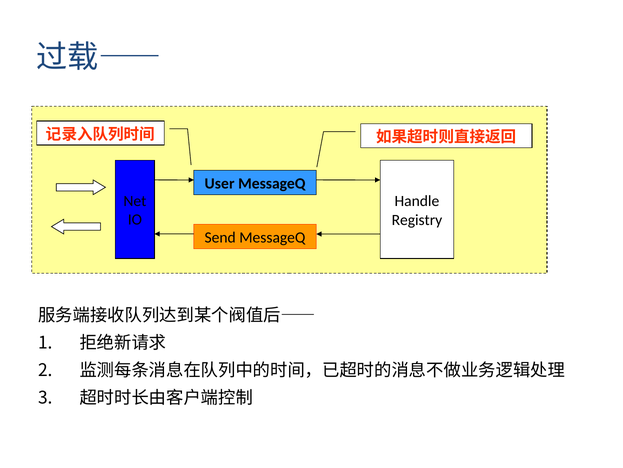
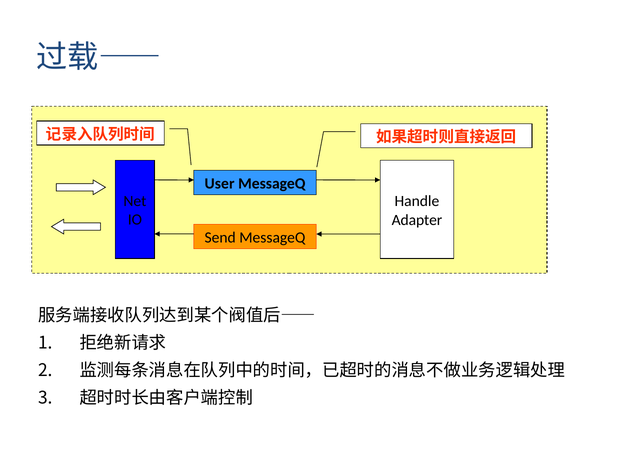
Registry: Registry -> Adapter (417, 220)
